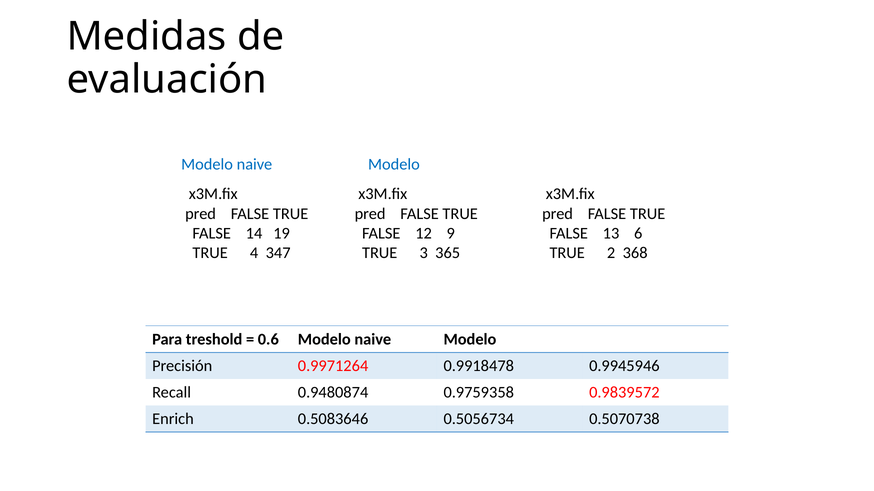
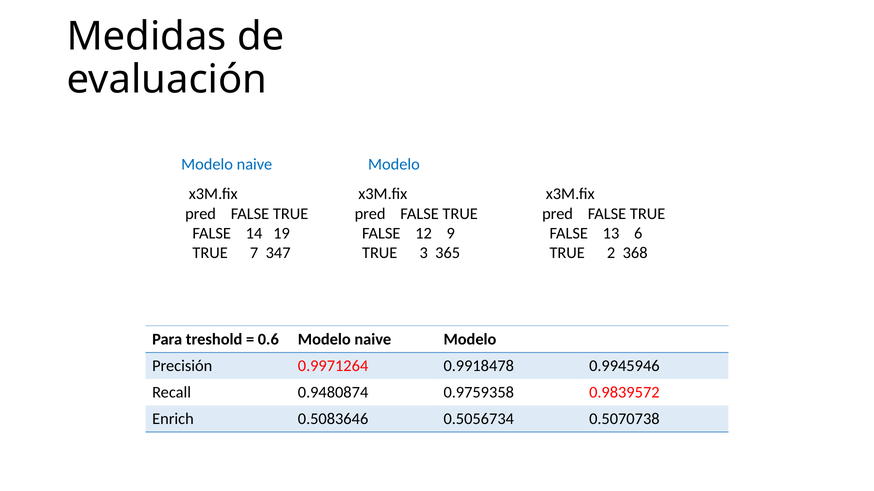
4: 4 -> 7 (254, 253)
